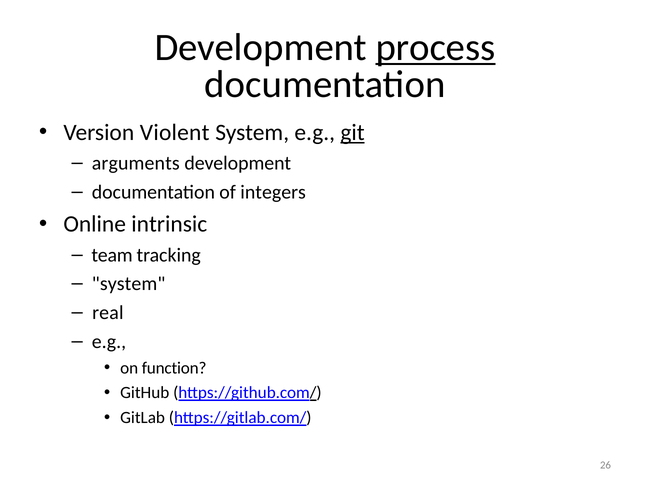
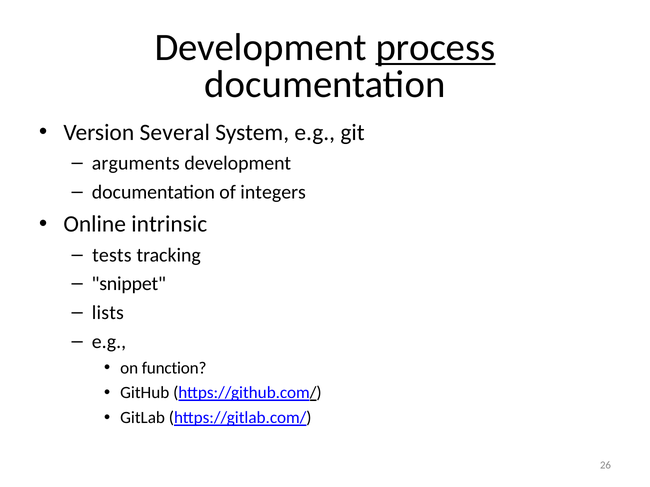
Violent: Violent -> Several (175, 133)
git underline: present -> none (353, 133)
team: team -> tests (112, 255)
system: system -> snippet (129, 284)
real: real -> lists (108, 313)
